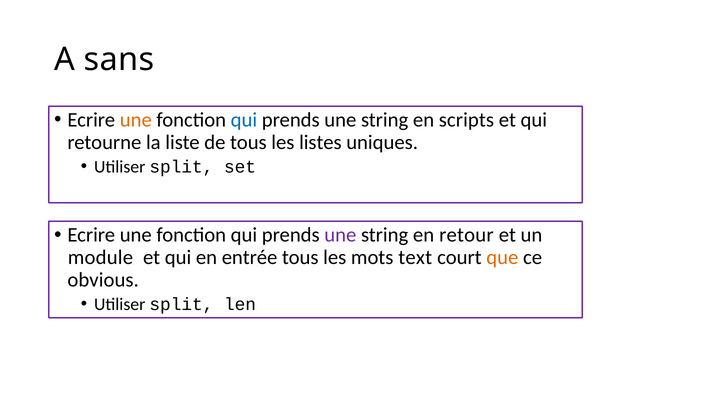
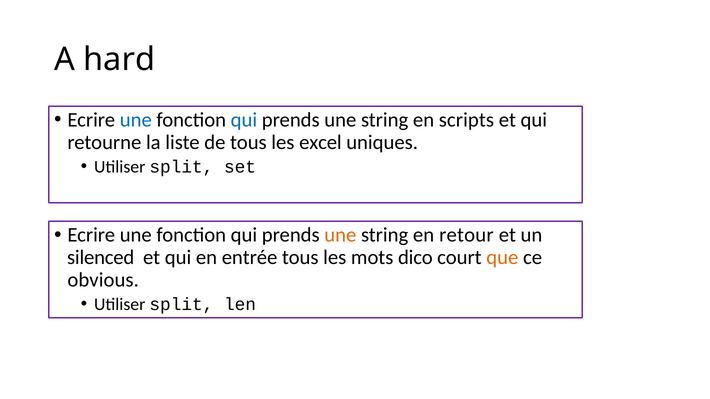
sans: sans -> hard (119, 60)
une colour: orange -> blue (136, 120)
listes: listes -> excel (320, 142)
une colour: purple -> orange (340, 235)
module: module -> silenced (101, 258)
text: text -> dico (415, 258)
